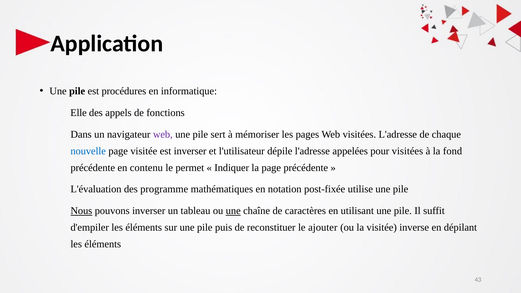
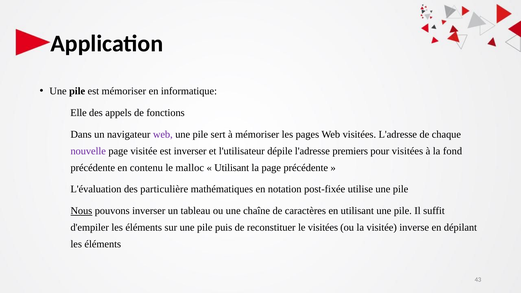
est procédures: procédures -> mémoriser (124, 91)
nouvelle colour: blue -> purple (88, 151)
appelées: appelées -> premiers (350, 151)
permet: permet -> malloc (190, 168)
Indiquer: Indiquer -> Utilisant (232, 168)
programme: programme -> particulière (164, 189)
une underline: present -> none (233, 211)
le ajouter: ajouter -> visitées (323, 228)
